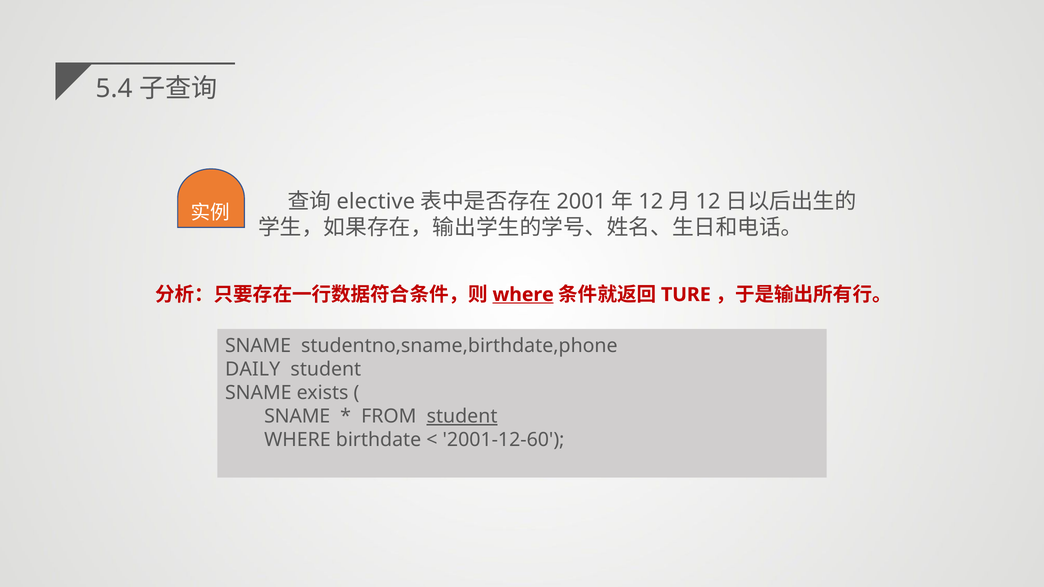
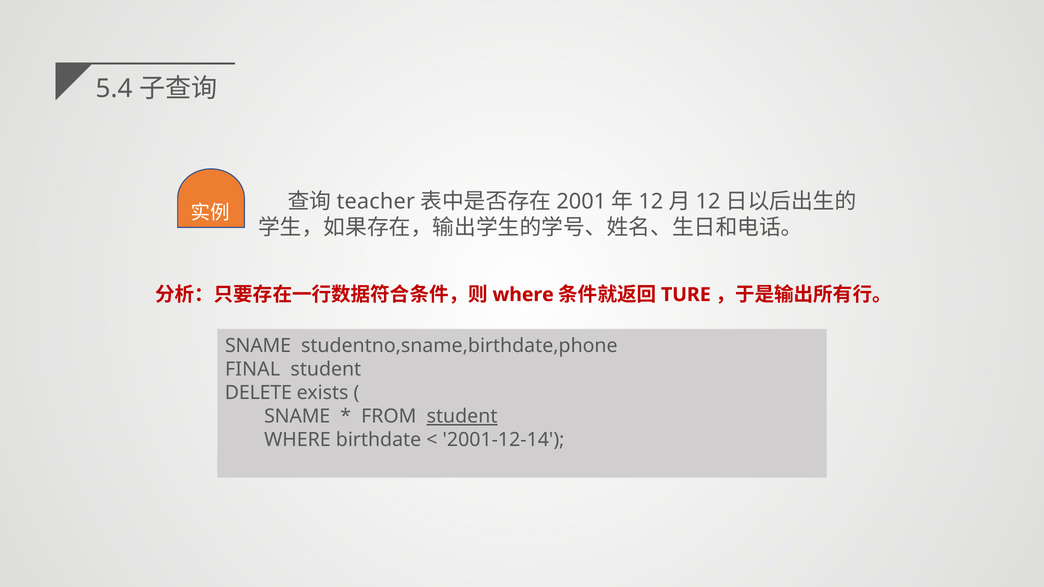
elective: elective -> teacher (376, 202)
where underline: present -> none (523, 295)
DAILY: DAILY -> FINAL (253, 370)
SNAME: SNAME -> DELETE (258, 393)
2001-12-60: 2001-12-60 -> 2001-12-14 (504, 440)
